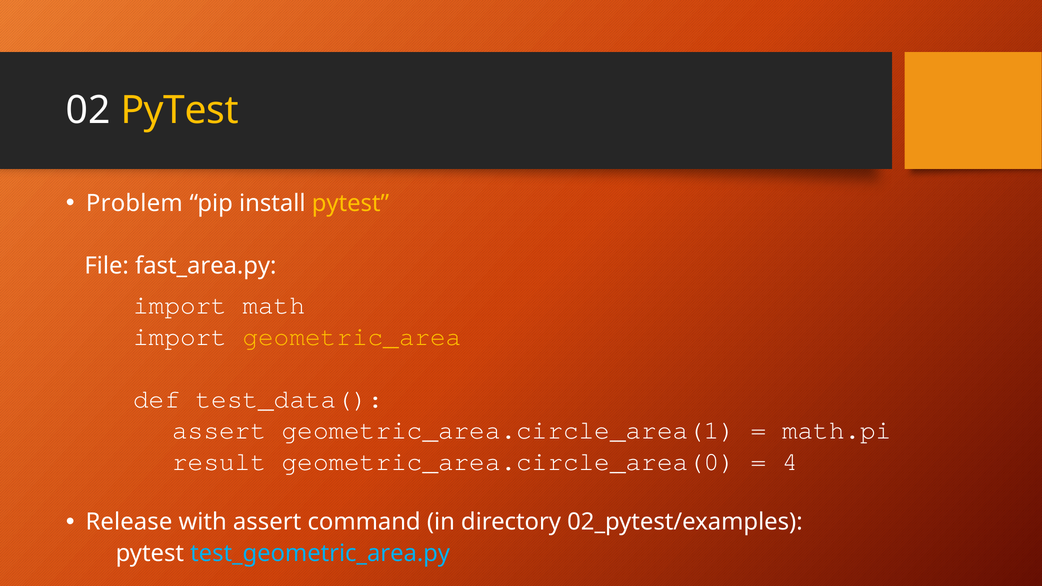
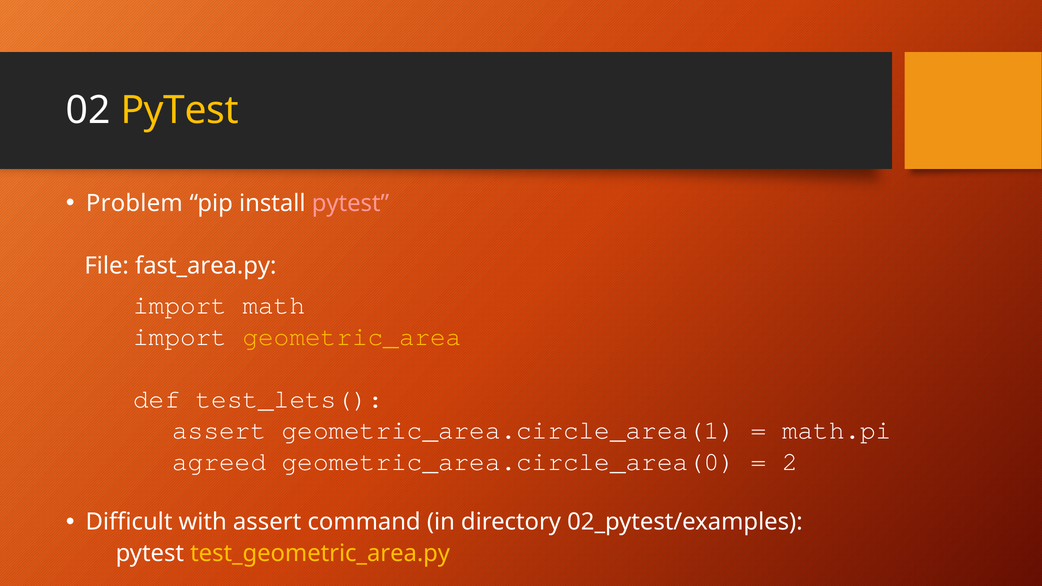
pytest colour: yellow -> pink (350, 203)
test_data(: test_data( -> test_lets( (290, 399)
result: result -> agreed (219, 462)
4: 4 -> 2 (790, 462)
Release: Release -> Difficult (129, 522)
test_geometric_area.py colour: light blue -> yellow (320, 553)
